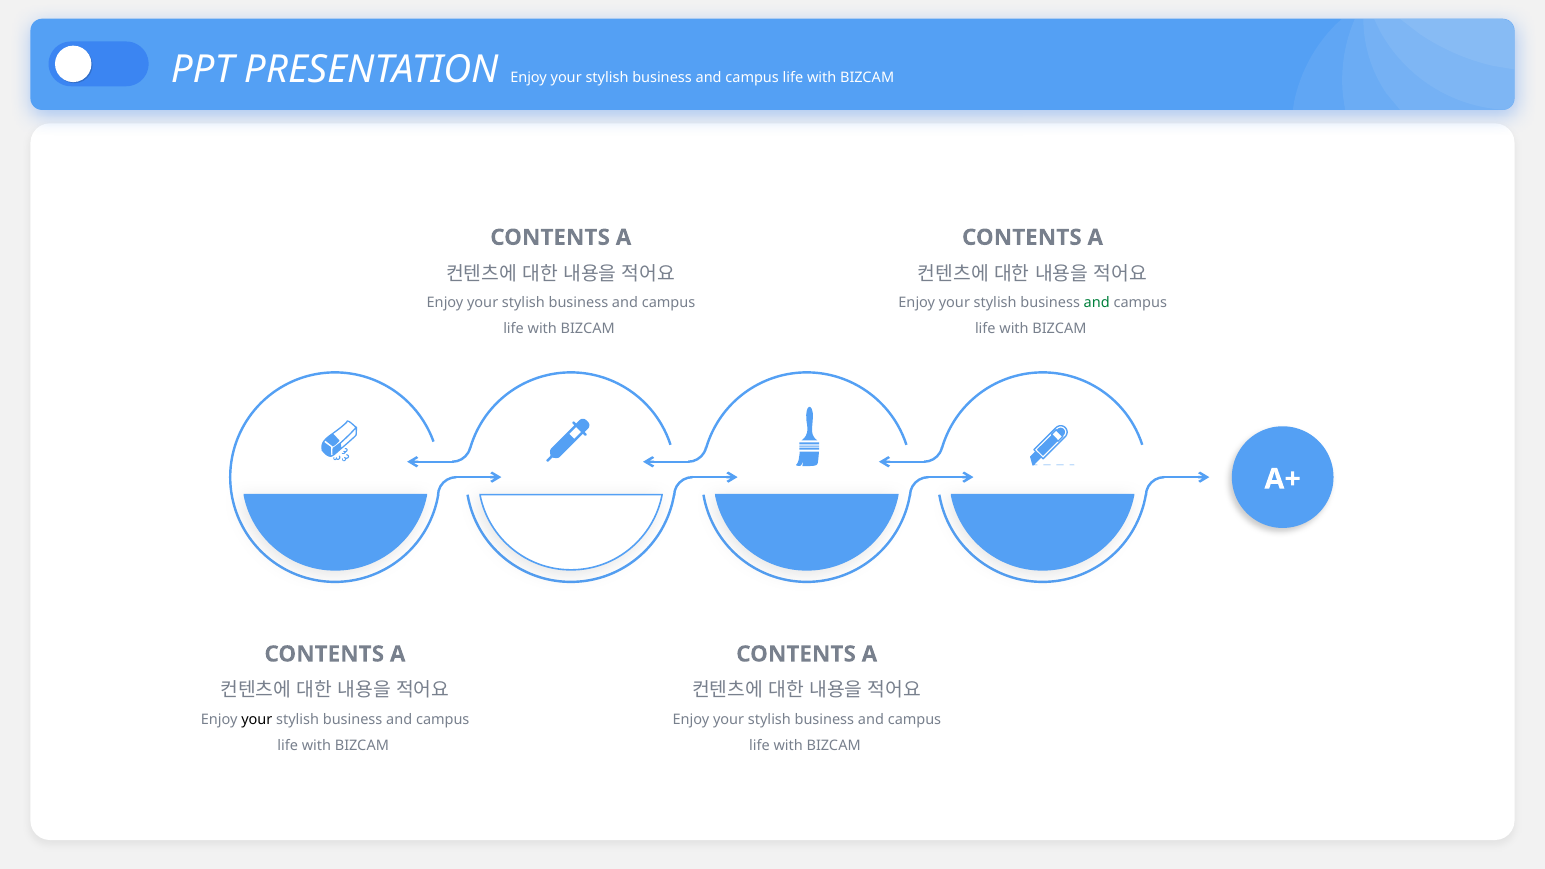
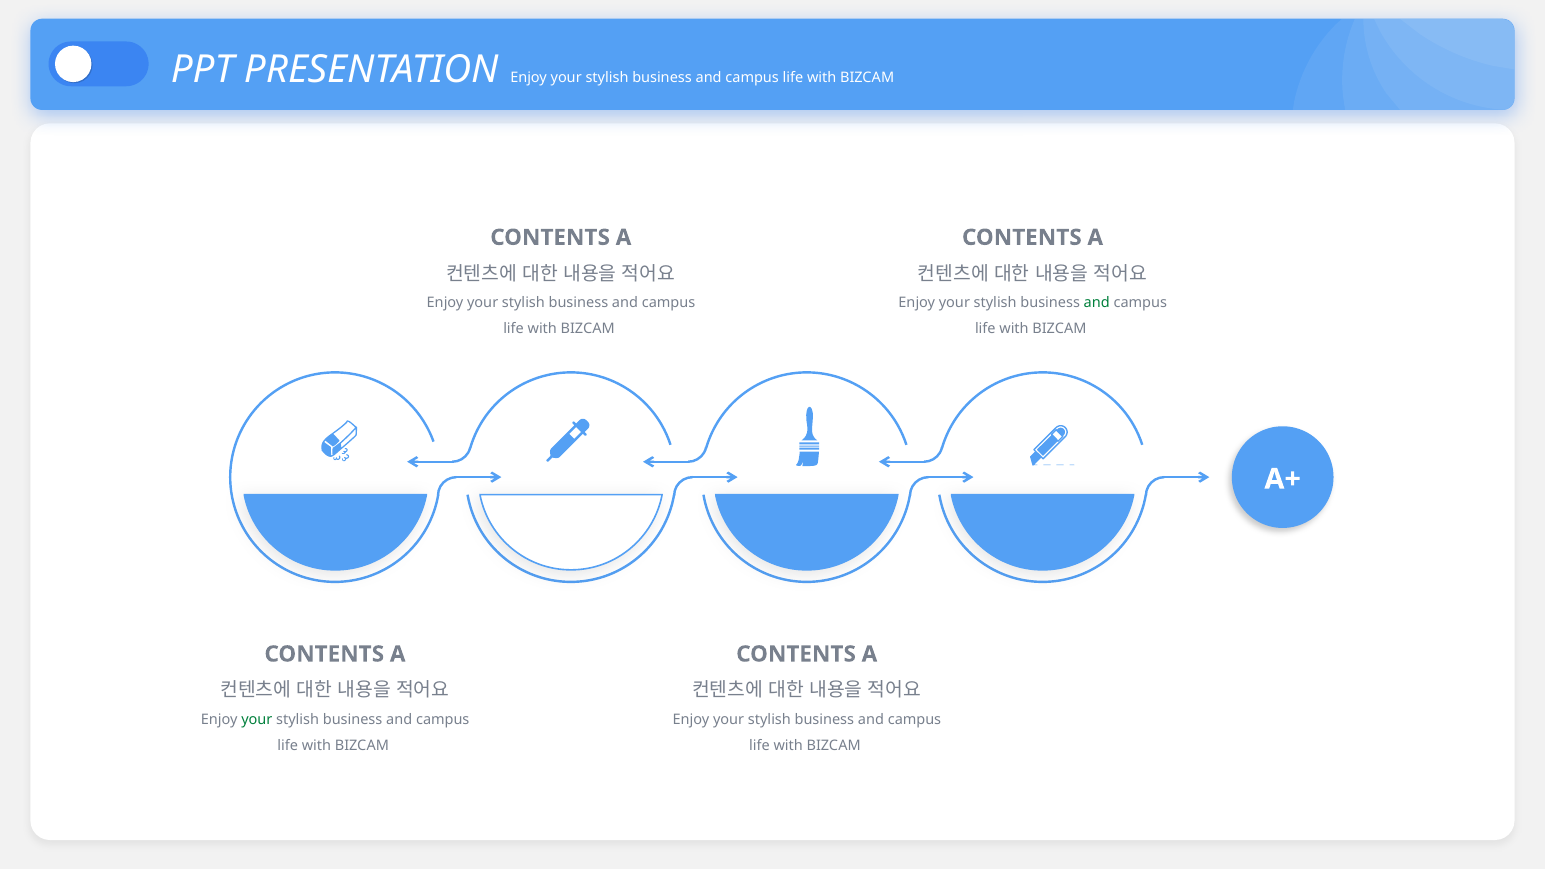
your colour: black -> green (257, 719)
